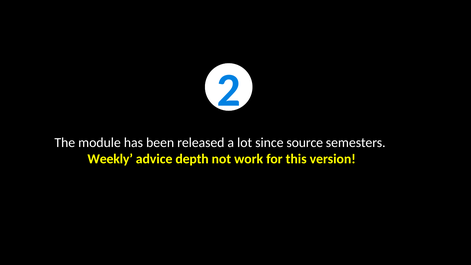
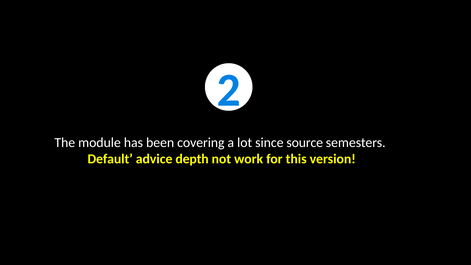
released: released -> covering (201, 143)
Weekly: Weekly -> Default (110, 159)
